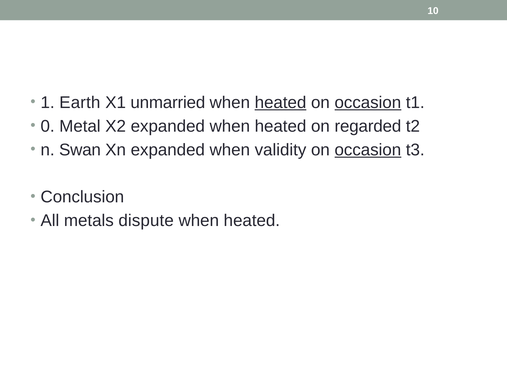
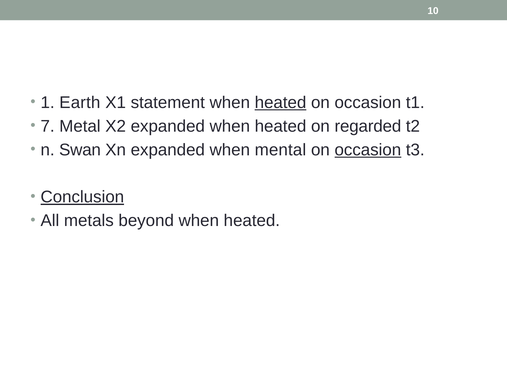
unmarried: unmarried -> statement (168, 103)
occasion underline: present -> none (368, 103)
0: 0 -> 7 (48, 126)
validity: validity -> mental (280, 150)
Conclusion underline: none -> present (82, 197)
dispute: dispute -> beyond (146, 221)
